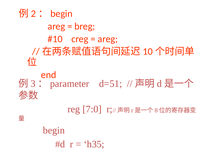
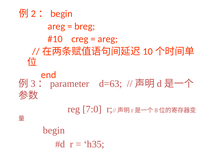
d=51: d=51 -> d=63 (111, 84)
